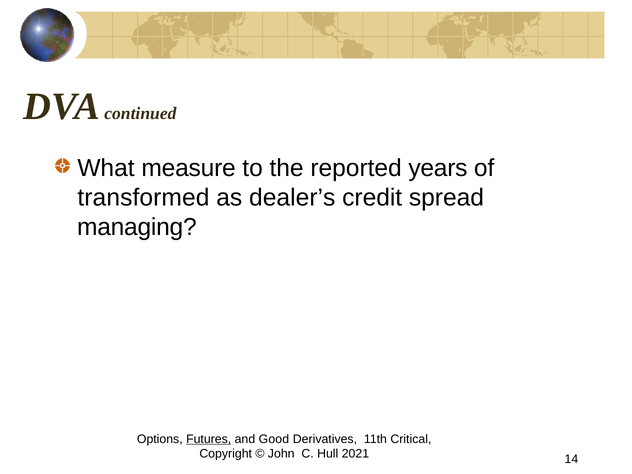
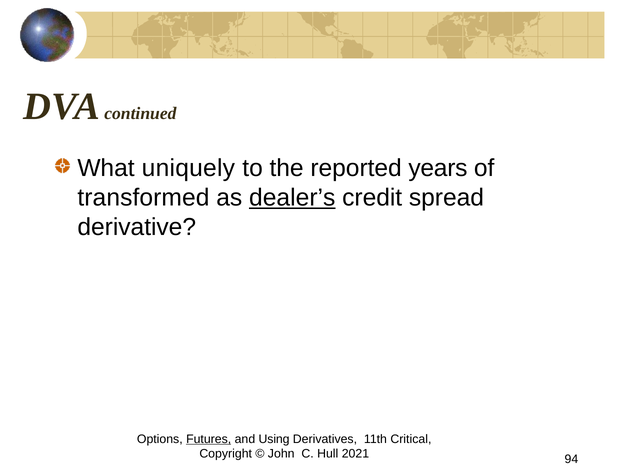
measure: measure -> uniquely (188, 168)
dealer’s underline: none -> present (292, 198)
managing: managing -> derivative (137, 227)
Good: Good -> Using (274, 439)
14: 14 -> 94 (571, 459)
